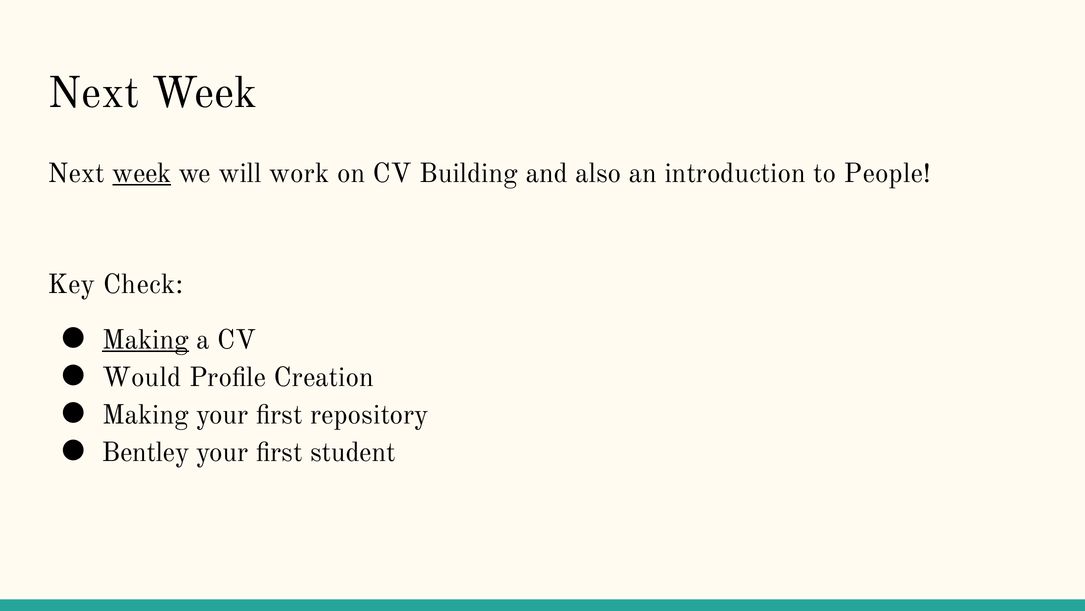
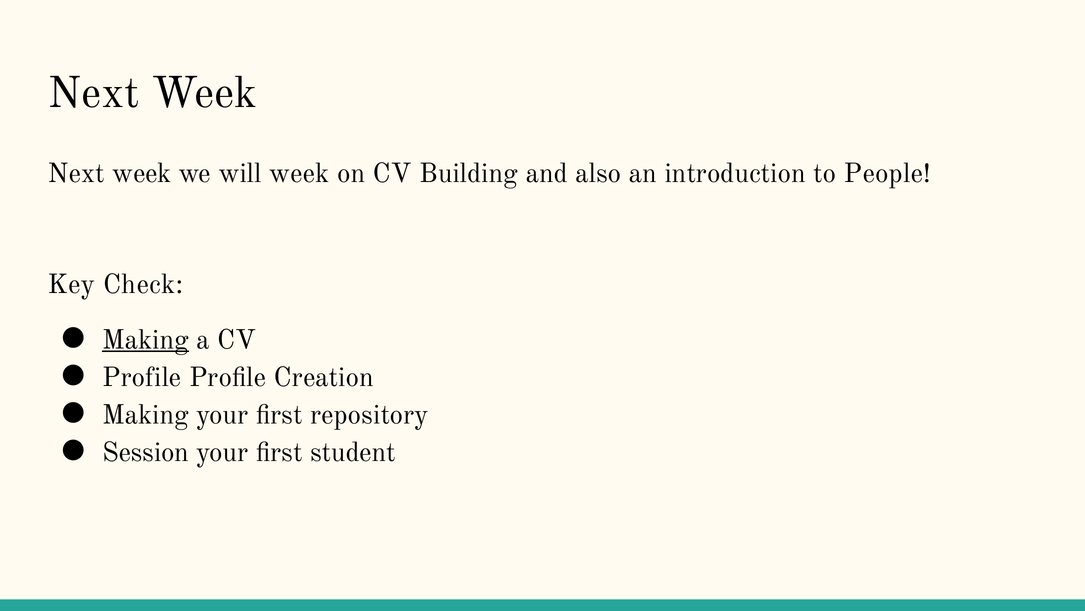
week underline: present -> none (142, 173)
will work: work -> week (299, 173)
Would: Would -> Profile (142, 377)
Bentley: Bentley -> Session (146, 452)
